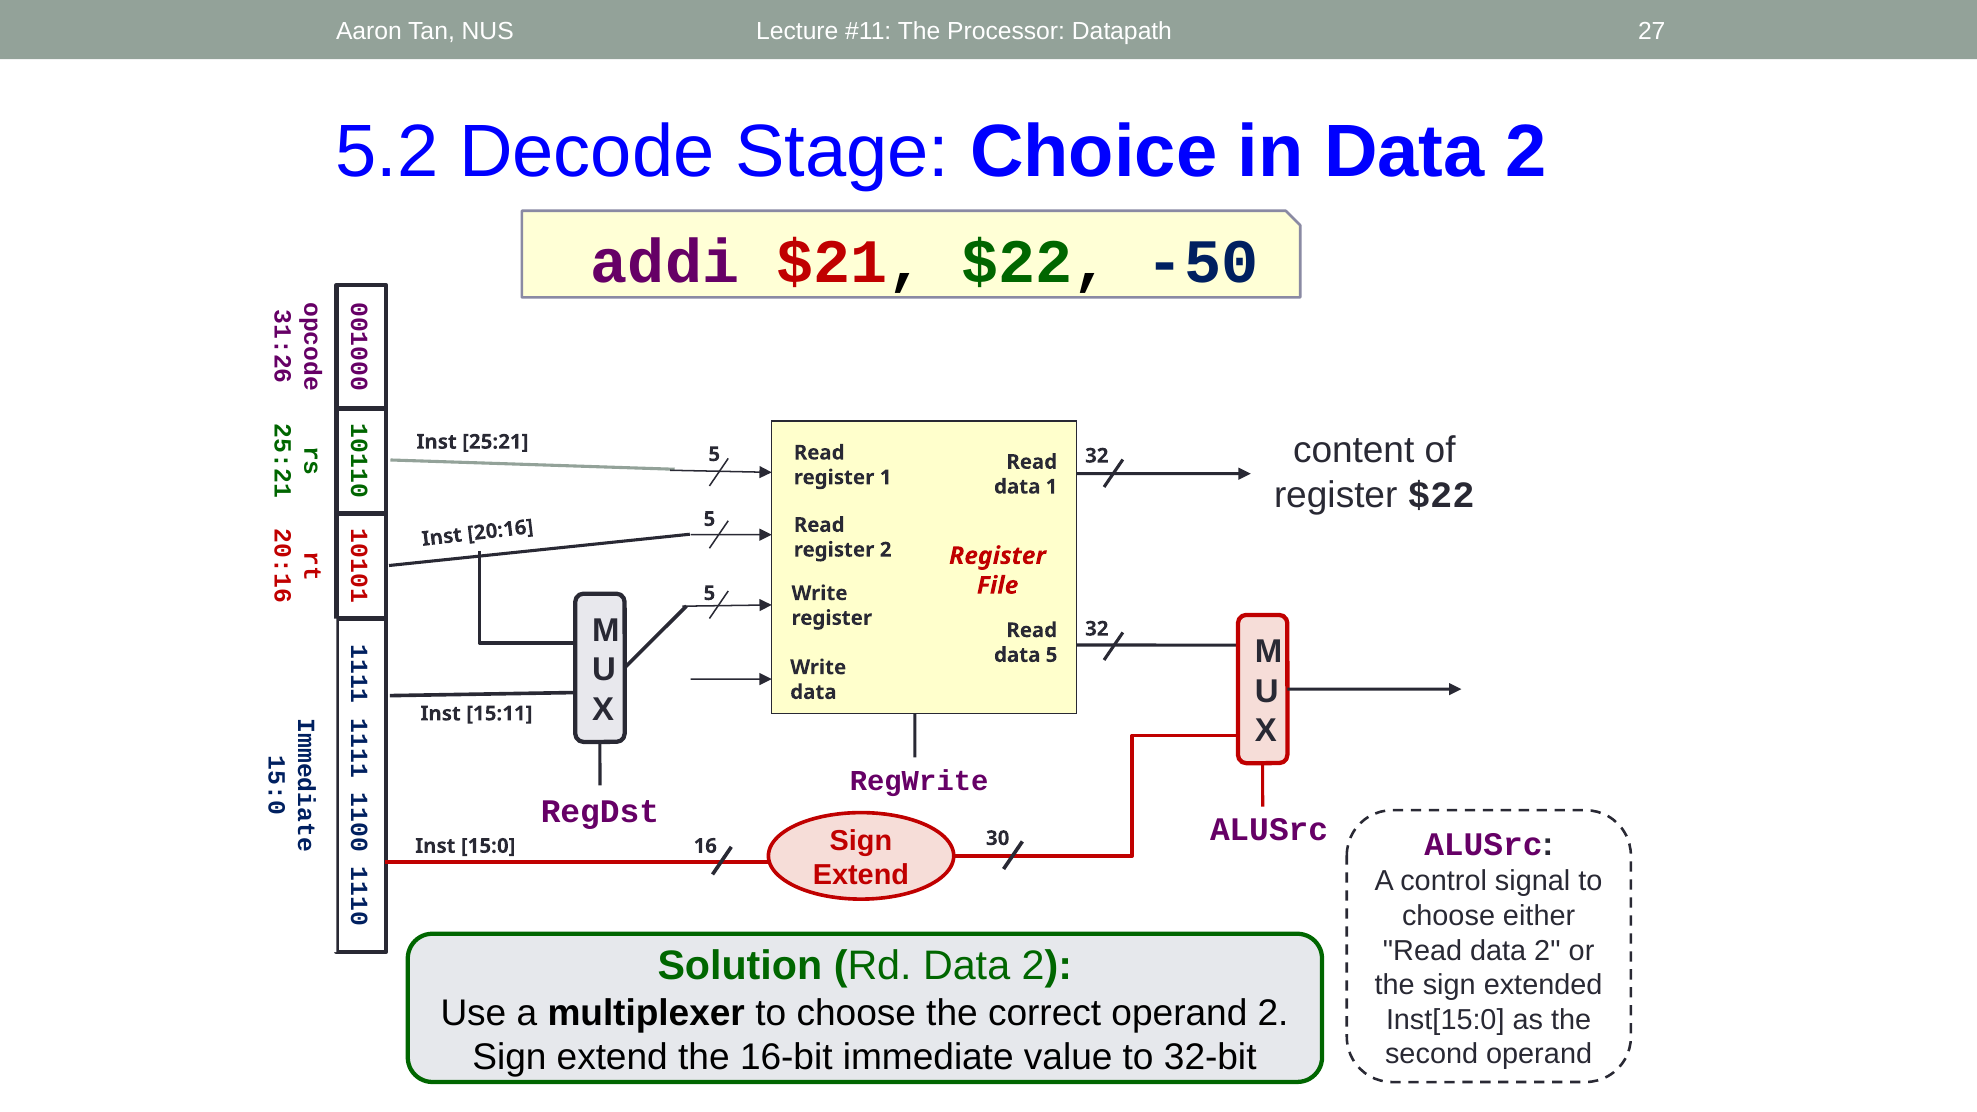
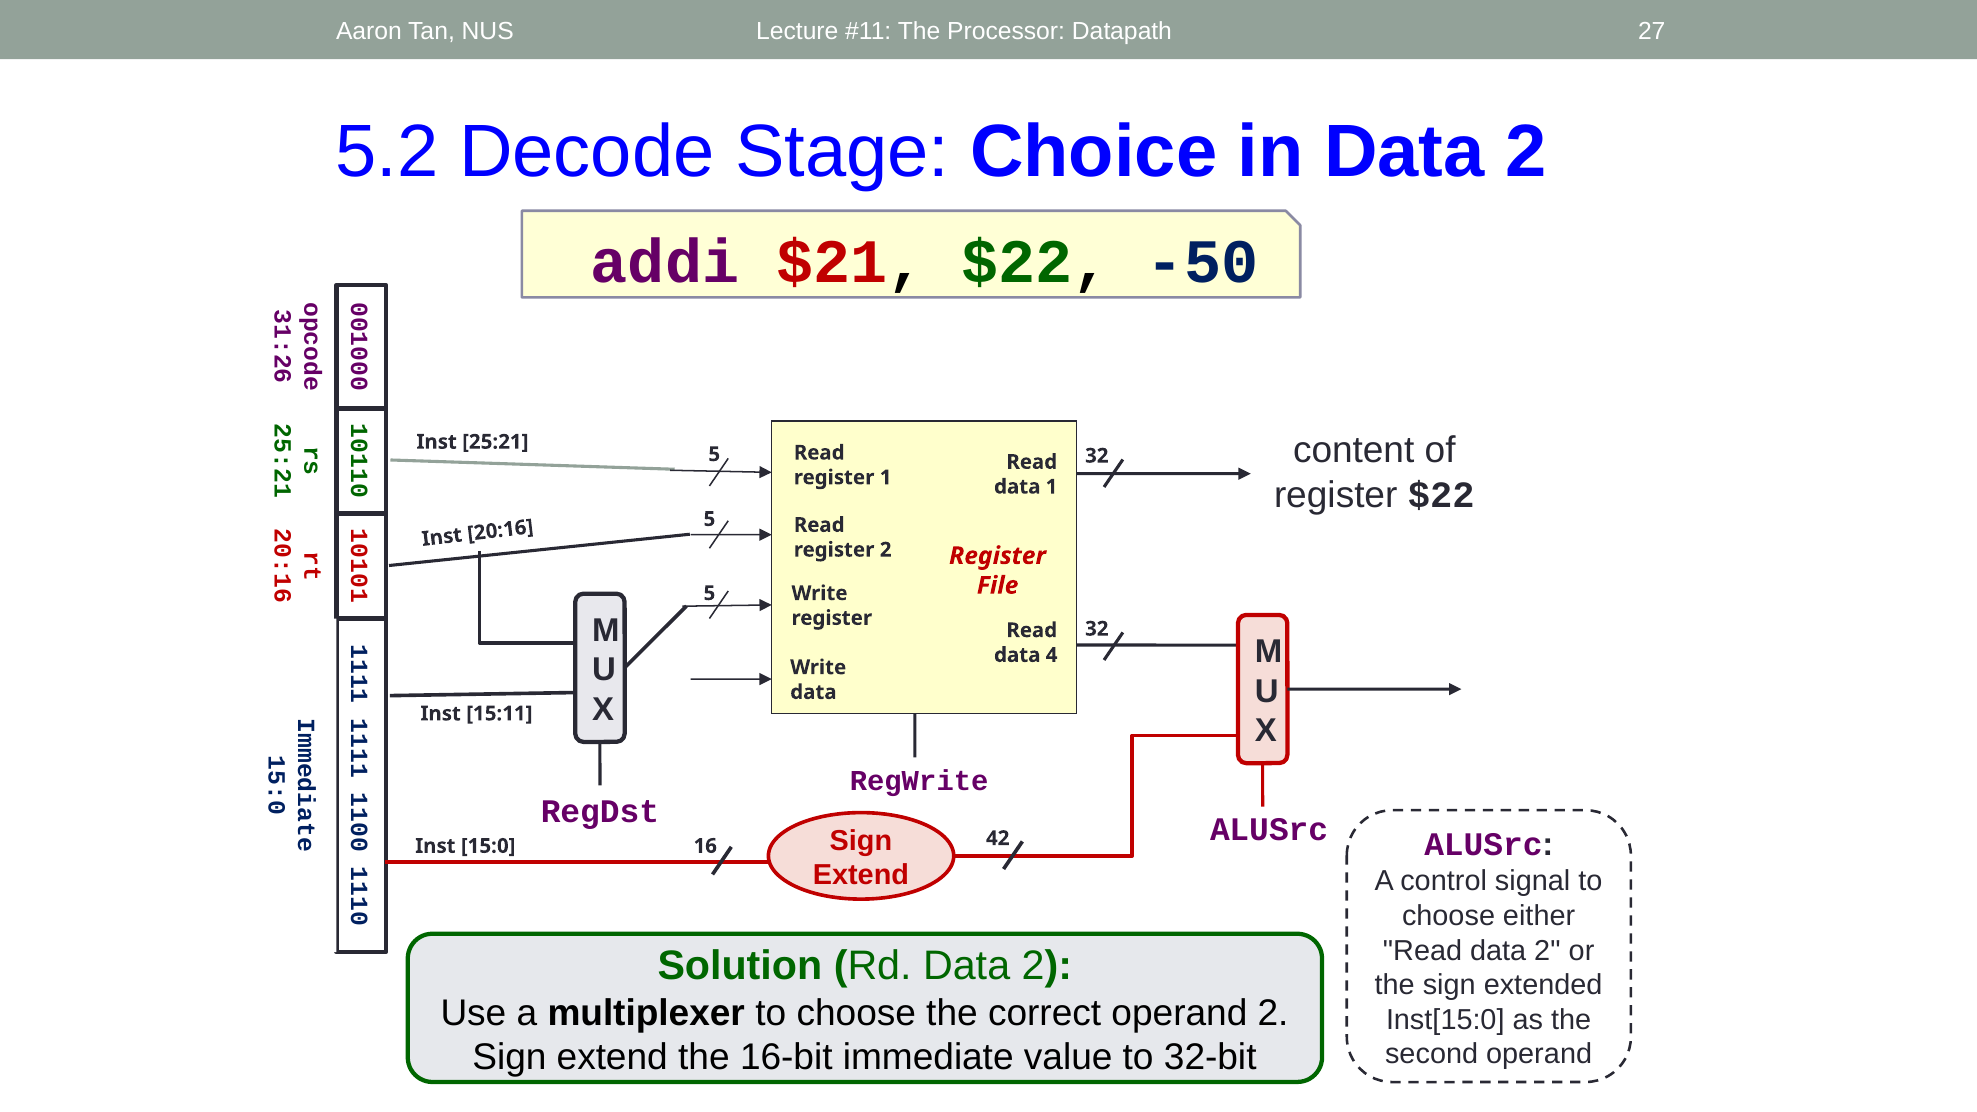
data 5: 5 -> 4 (1052, 655)
30: 30 -> 42 (998, 838)
